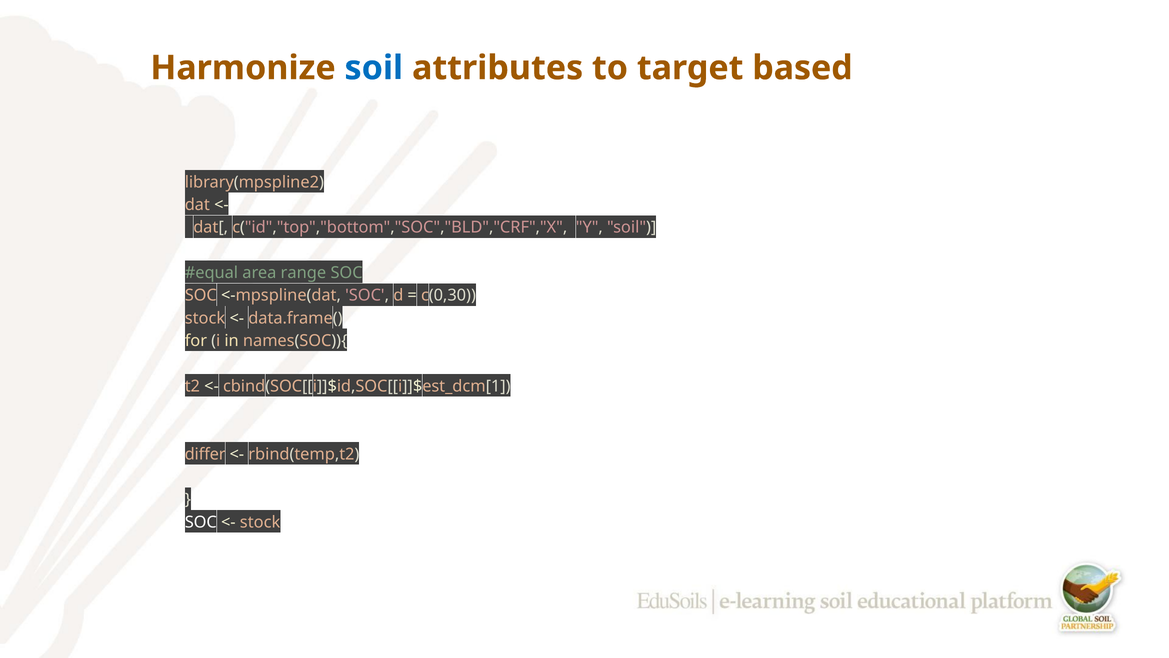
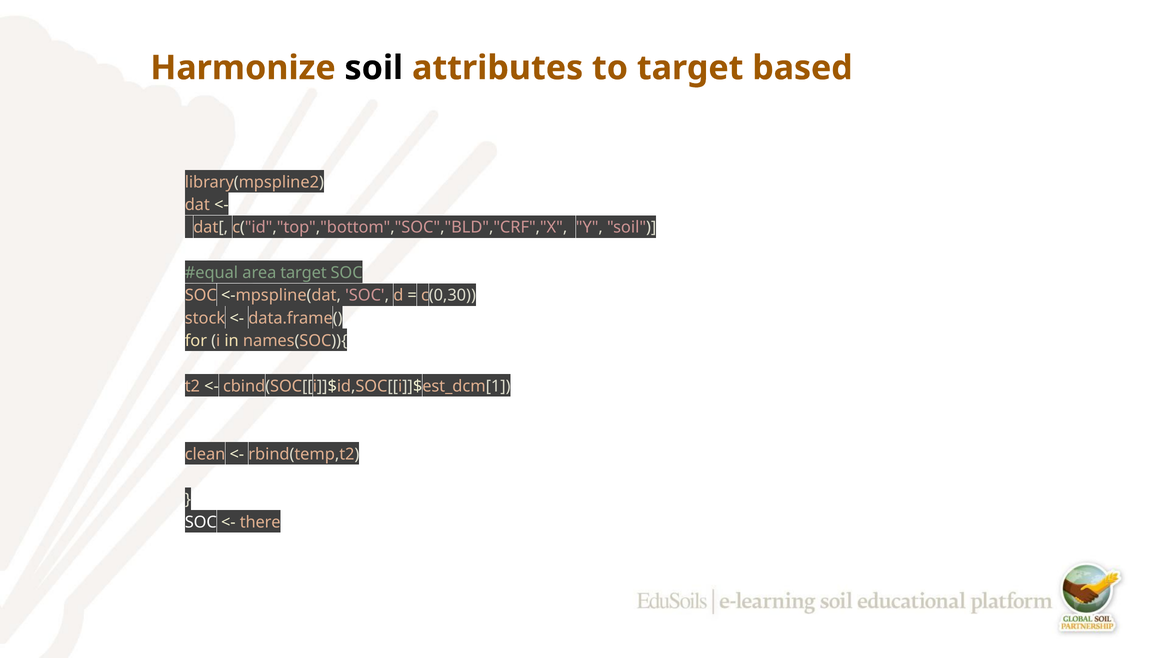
soil colour: blue -> black (374, 68)
area range: range -> target (303, 273)
differ: differ -> clean (205, 454)
stock: stock -> there (260, 522)
